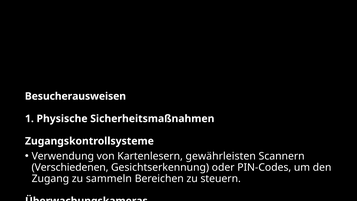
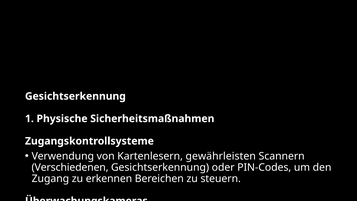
Besucherausweisen: Besucherausweisen -> Gesichtserkennung (75, 96)
sammeln: sammeln -> erkennen (109, 178)
